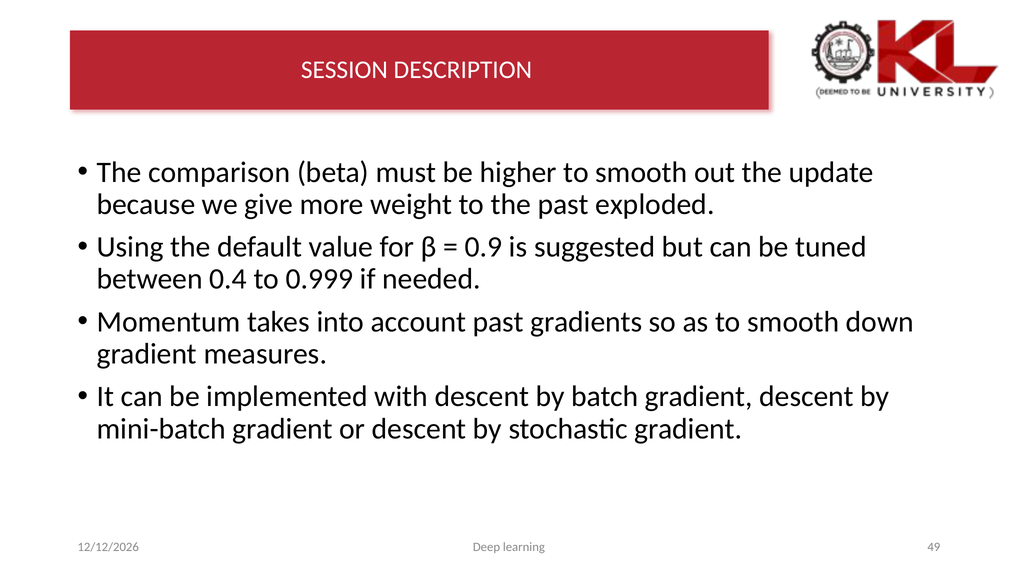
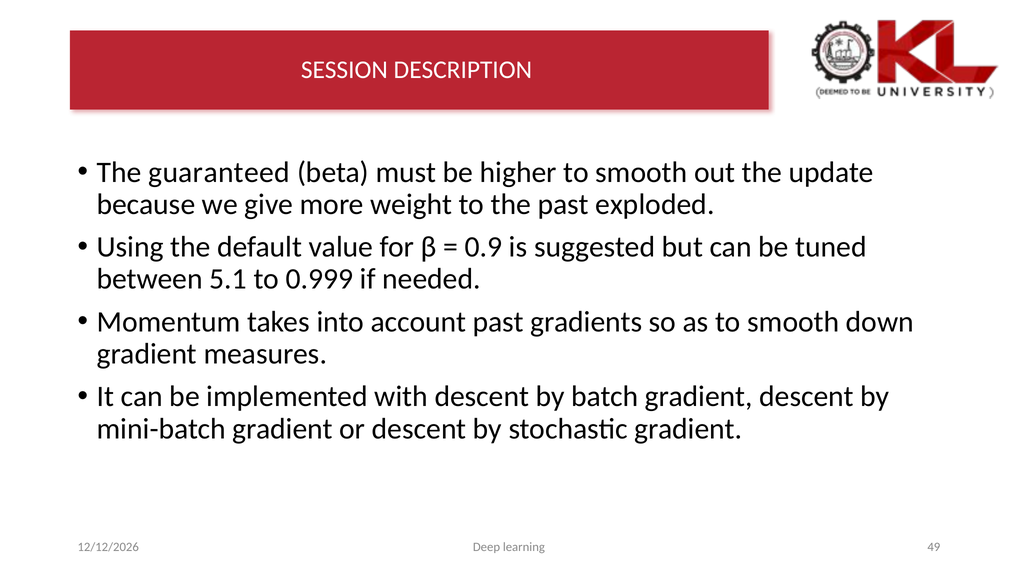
comparison: comparison -> guaranteed (219, 172)
0.4: 0.4 -> 5.1 (228, 279)
